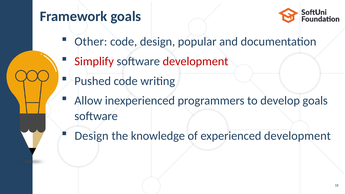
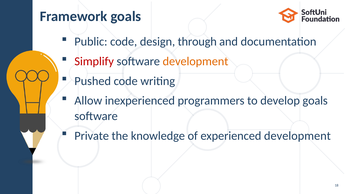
Other: Other -> Public (91, 42)
popular: popular -> through (197, 42)
development colour: red -> orange (195, 61)
Design: Design -> Private (92, 136)
